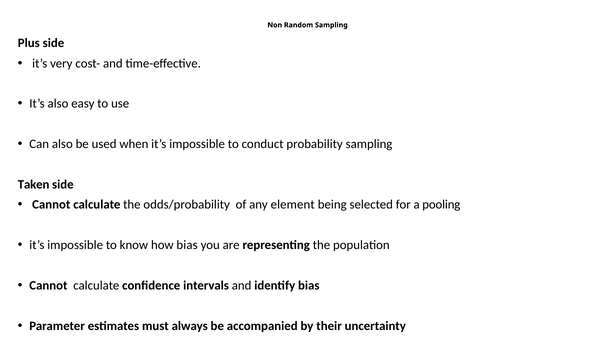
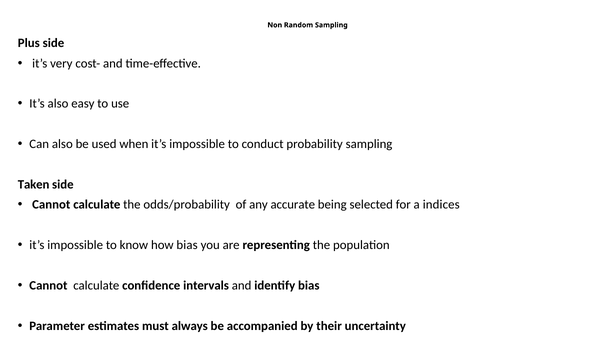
element: element -> accurate (293, 205)
pooling: pooling -> indices (441, 205)
